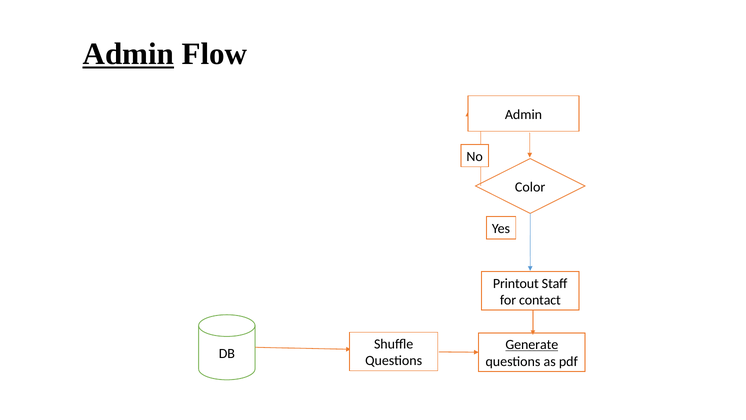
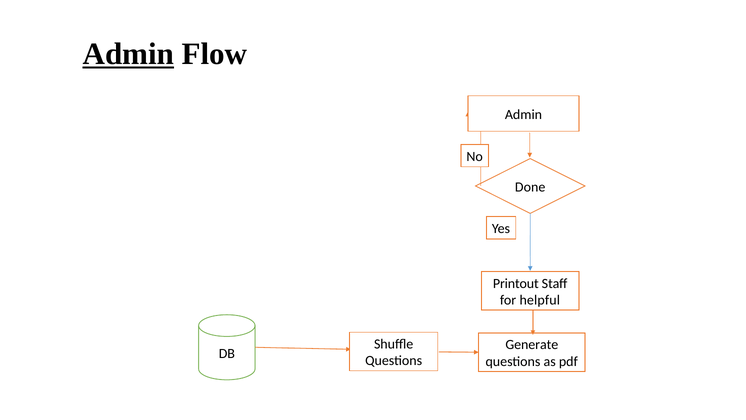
Color: Color -> Done (530, 187)
contact: contact -> helpful (540, 300)
Generate underline: present -> none (532, 344)
